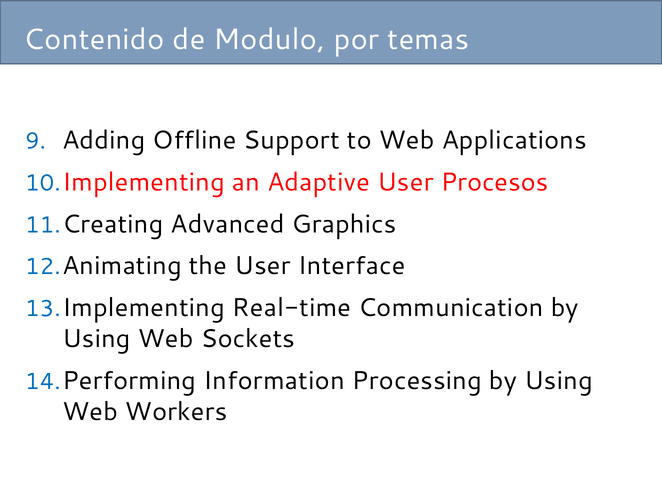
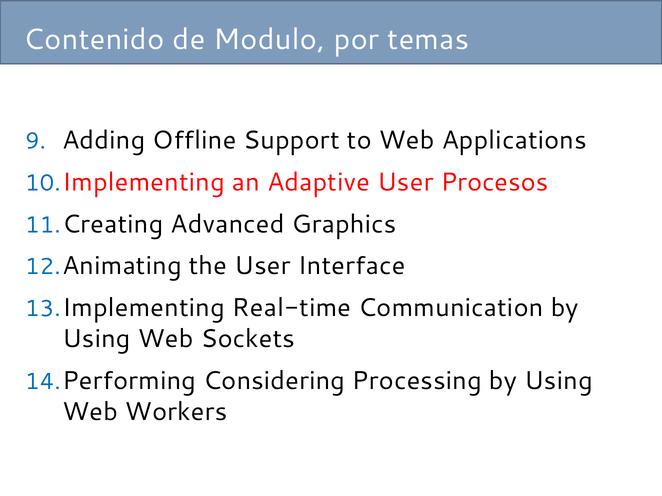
Information: Information -> Considering (274, 381)
